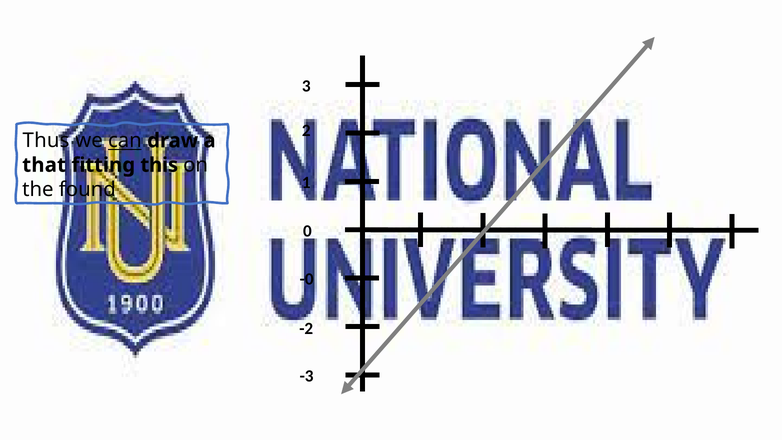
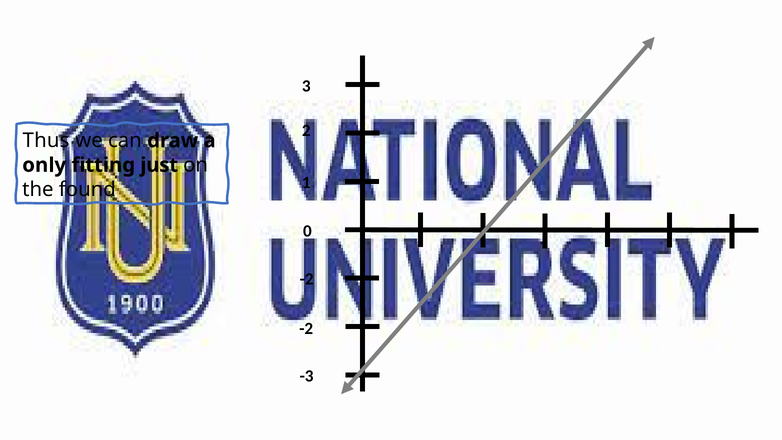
can underline: present -> none (125, 141)
that: that -> only (44, 165)
this: this -> just (159, 165)
-0: -0 -> -2 (307, 279)
